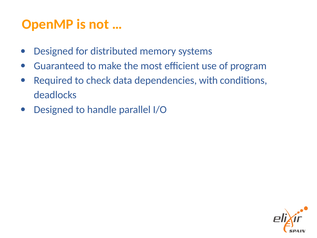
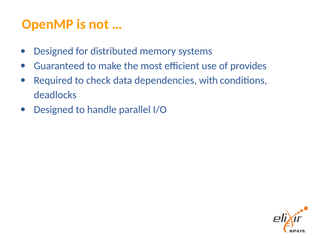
program: program -> provides (248, 66)
